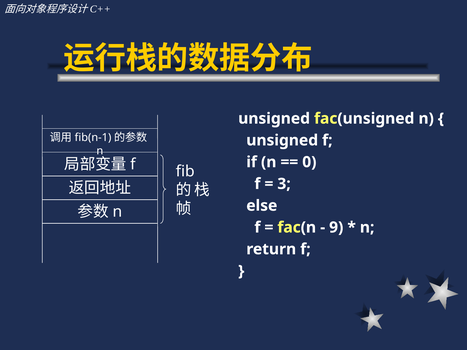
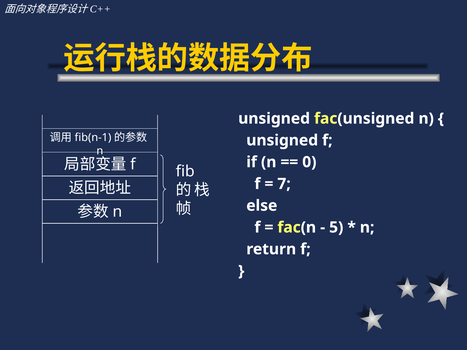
3: 3 -> 7 (284, 184)
9: 9 -> 5 (336, 228)
